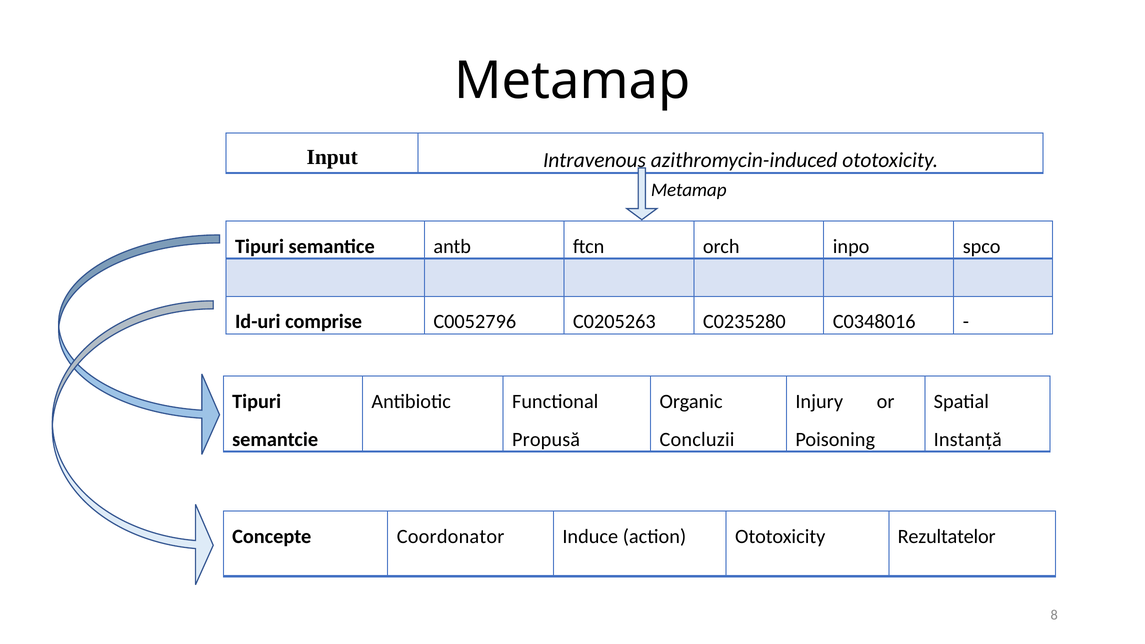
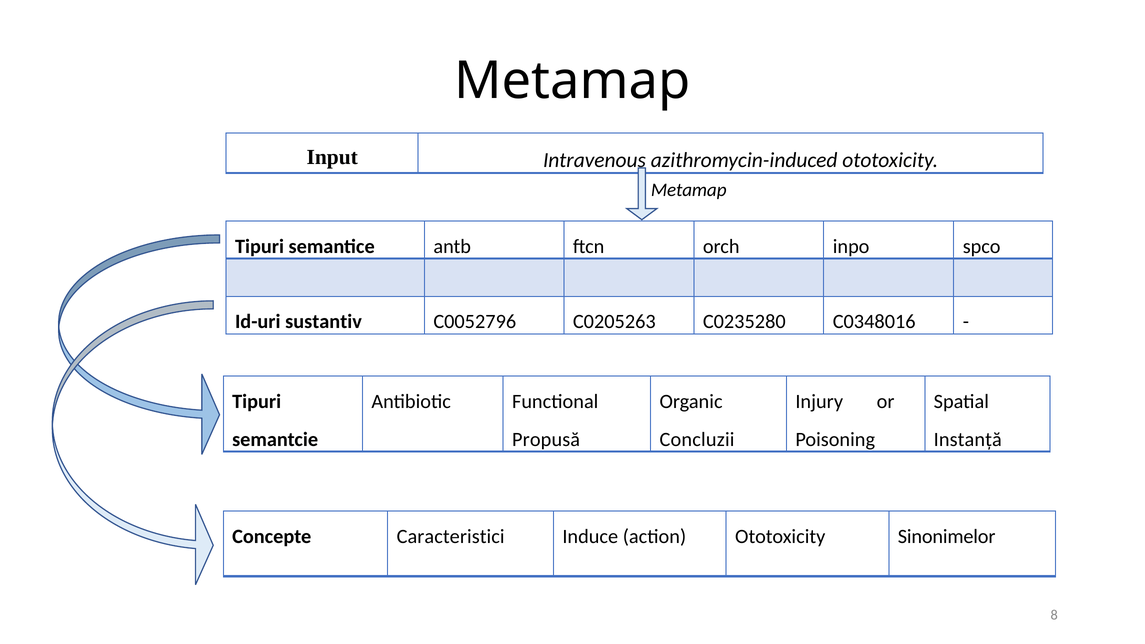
comprise: comprise -> sustantiv (324, 322)
Coordonator: Coordonator -> Caracteristici (451, 536)
Rezultatelor: Rezultatelor -> Sinonimelor (947, 536)
